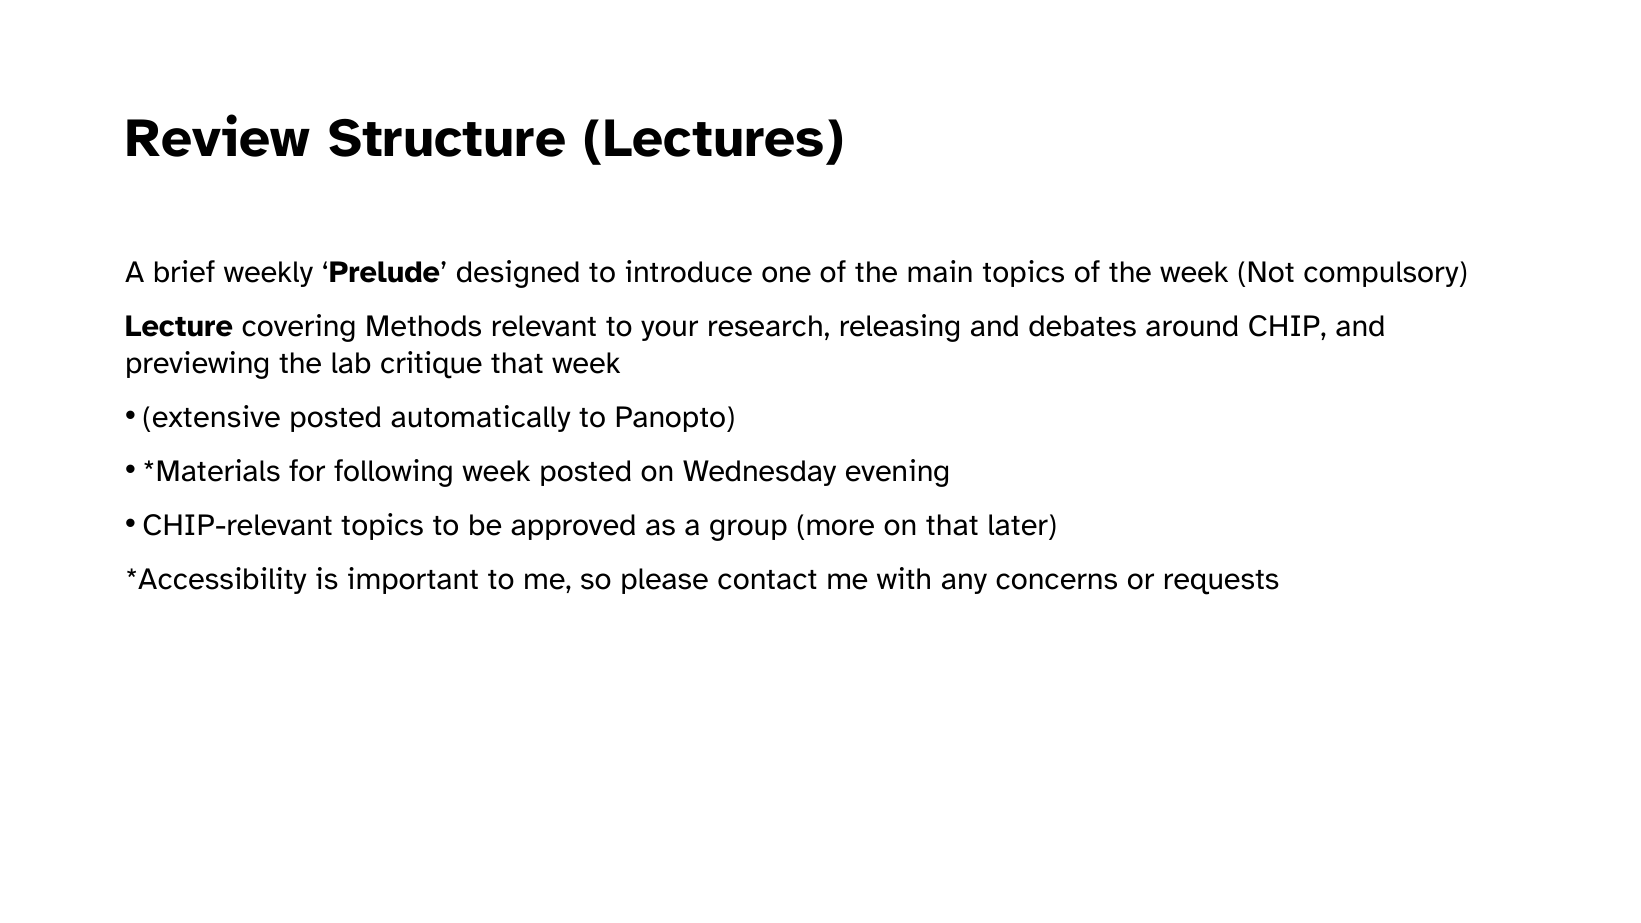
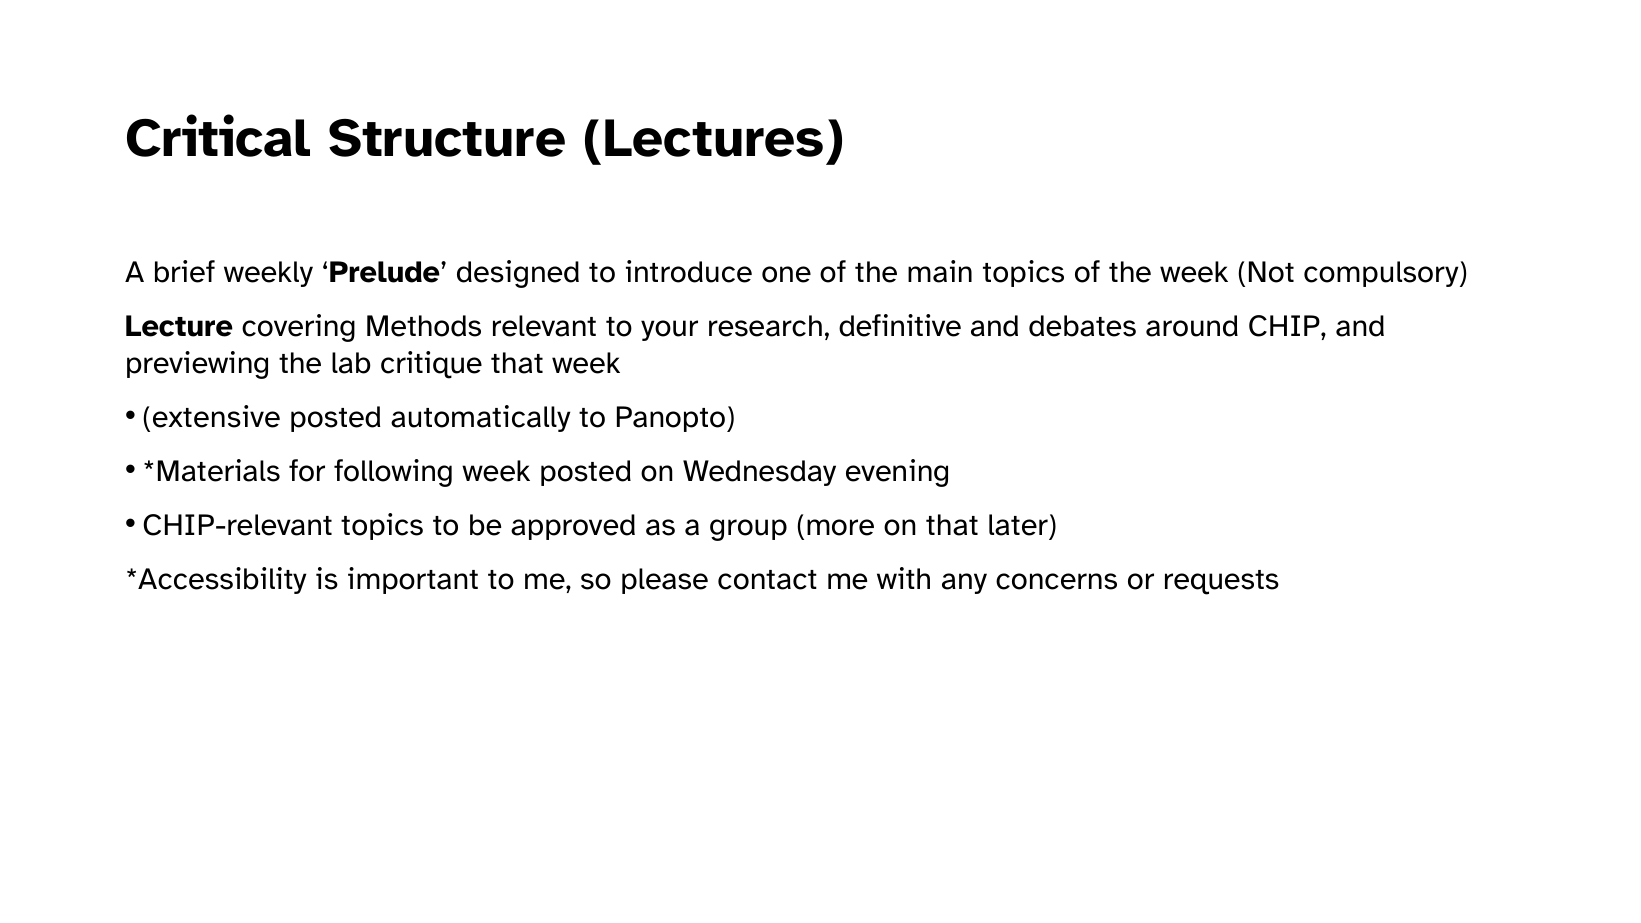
Review: Review -> Critical (218, 138)
releasing: releasing -> definitive (900, 327)
